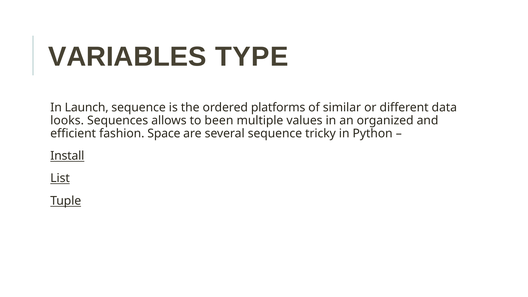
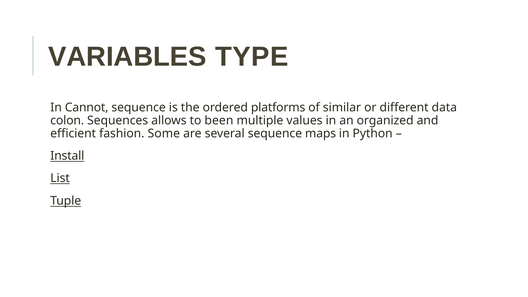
Launch: Launch -> Cannot (87, 107)
looks: looks -> colon (67, 120)
Space: Space -> Some (164, 134)
tricky: tricky -> maps (321, 134)
